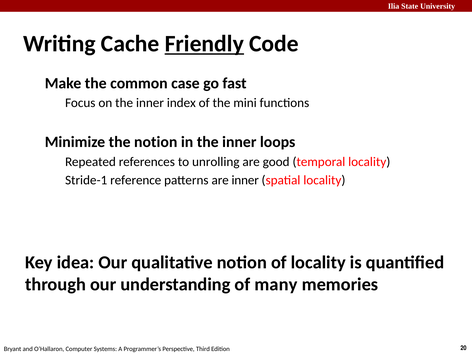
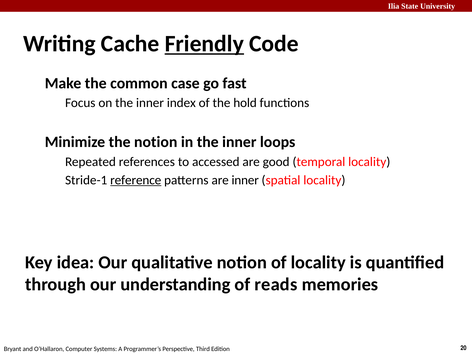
mini: mini -> hold (245, 103)
unrolling: unrolling -> accessed (216, 162)
reference underline: none -> present (136, 180)
many: many -> reads (276, 284)
